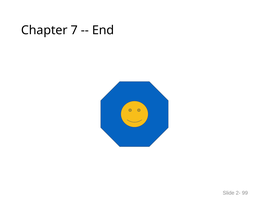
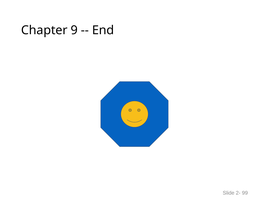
7: 7 -> 9 (74, 30)
